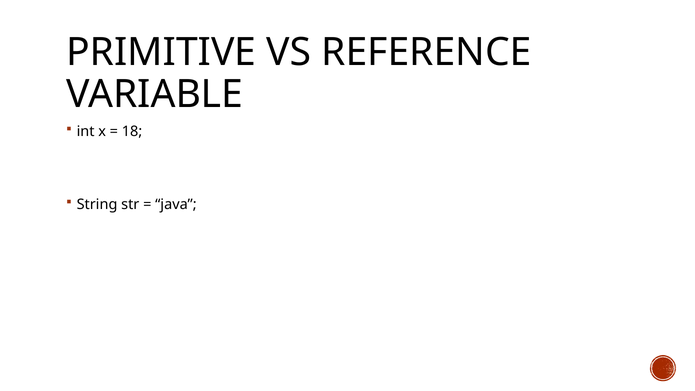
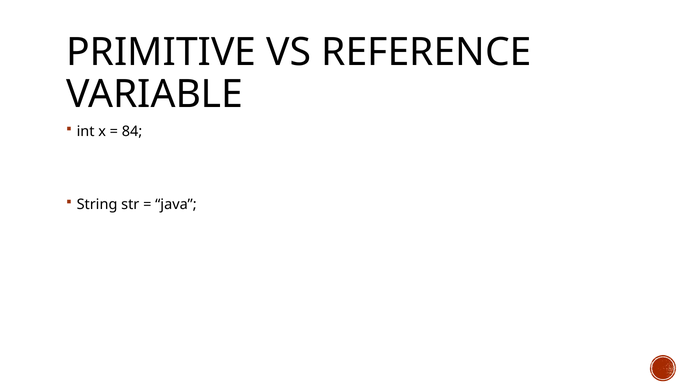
18: 18 -> 84 (132, 131)
